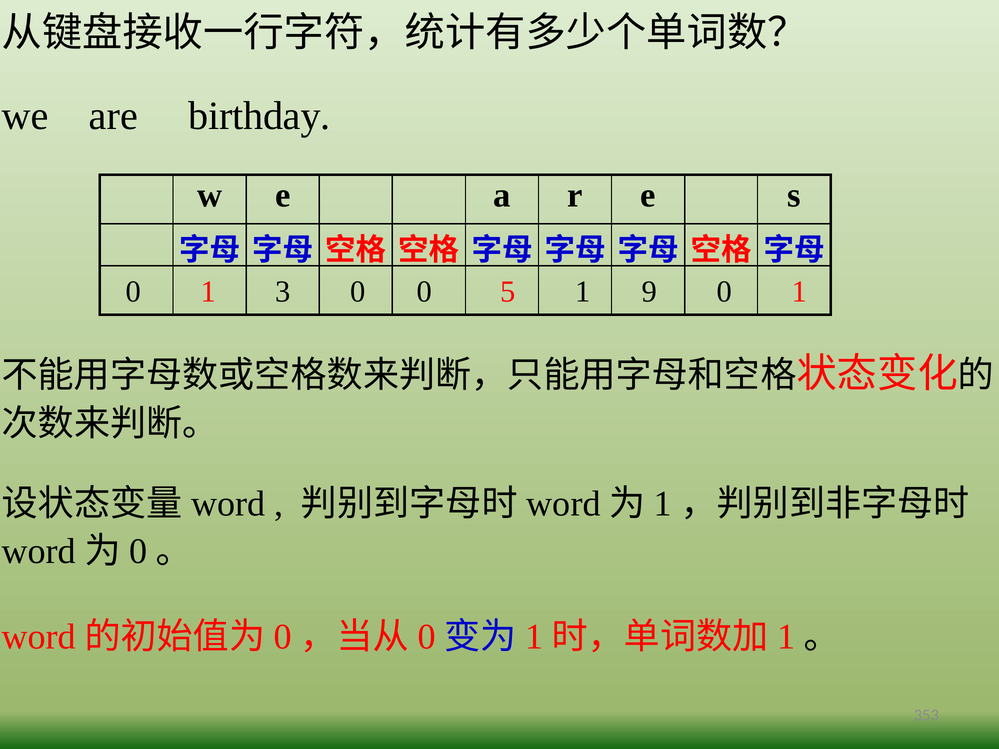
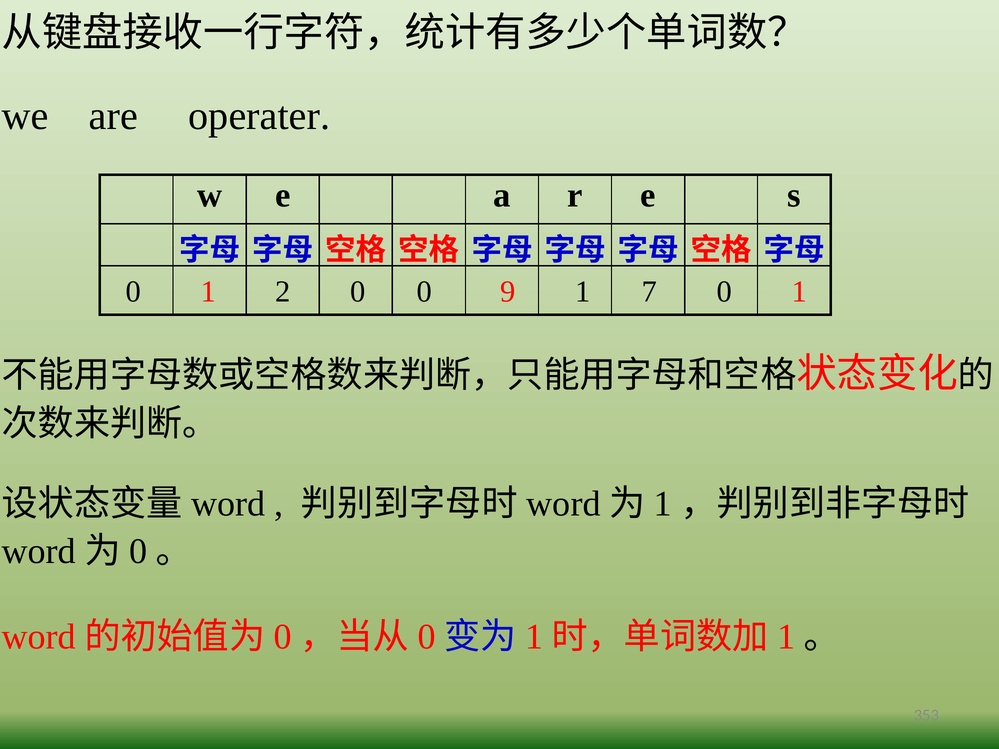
birthday: birthday -> operater (259, 116)
3: 3 -> 2 (283, 292)
5: 5 -> 9 (508, 292)
9: 9 -> 7 (649, 292)
